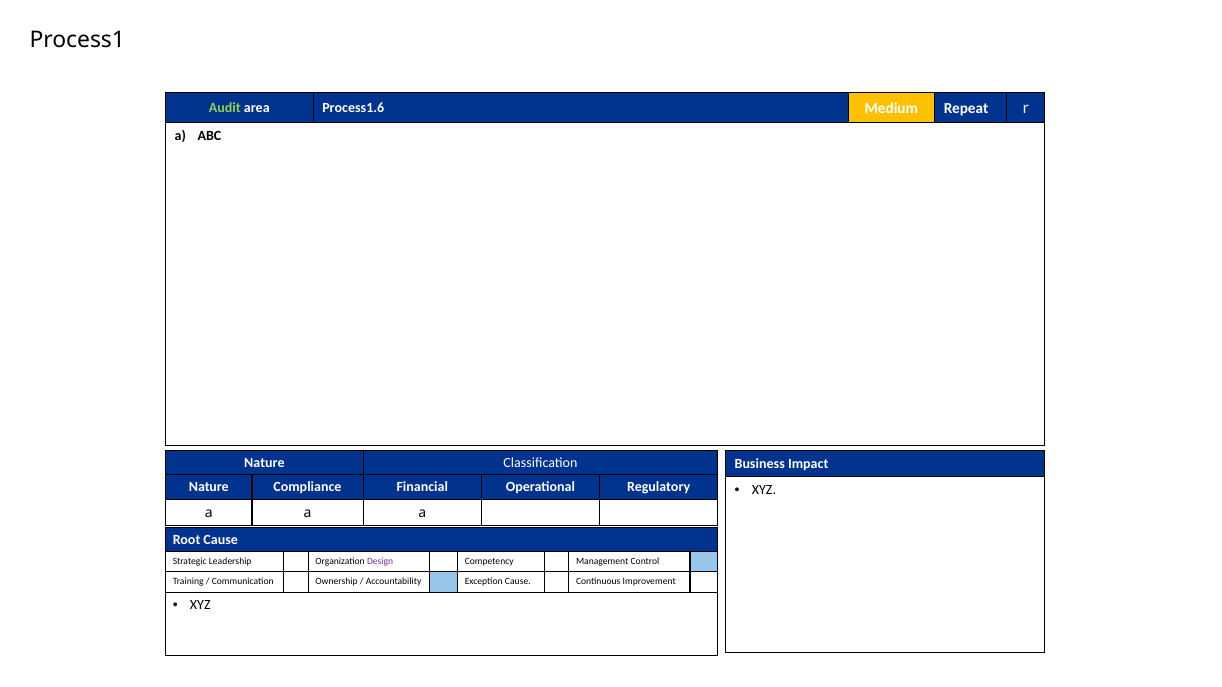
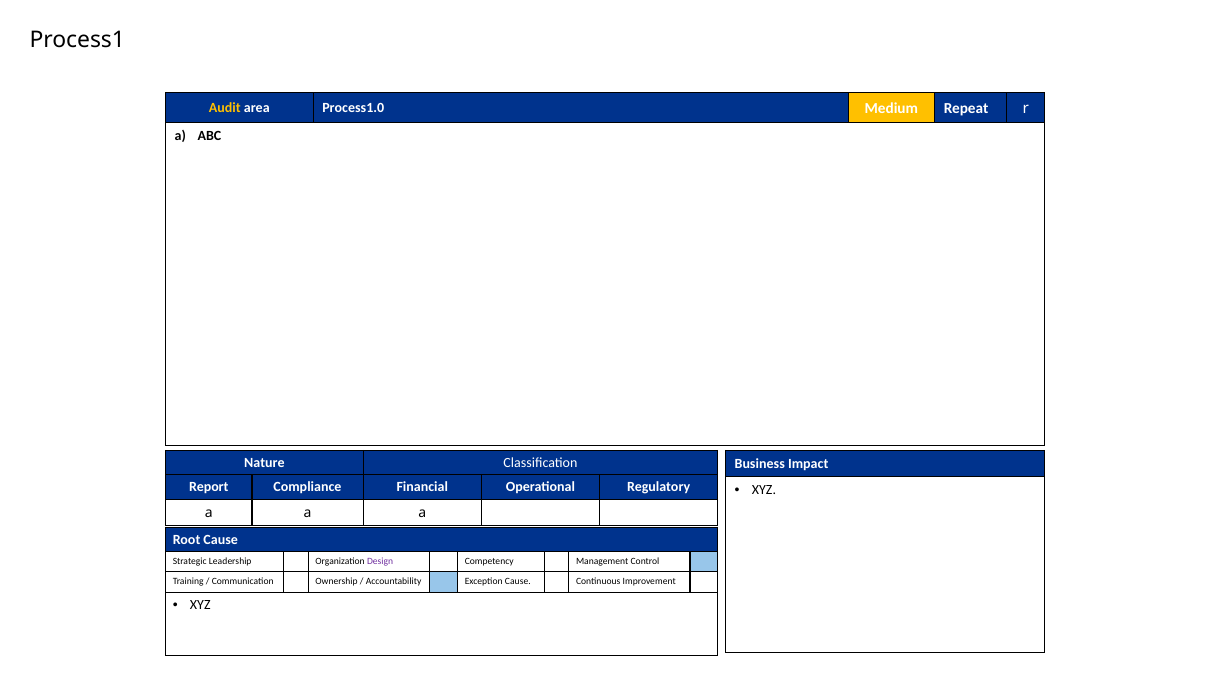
Audit colour: light green -> yellow (225, 108)
Process1.6: Process1.6 -> Process1.0 (353, 108)
Nature: Nature -> Report (209, 488)
